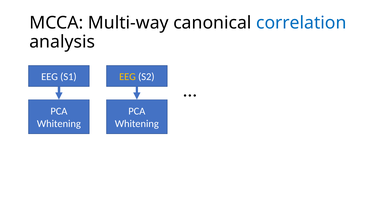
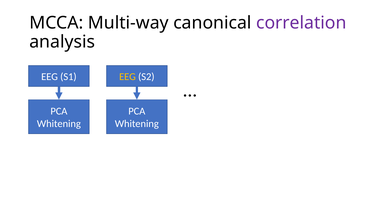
correlation colour: blue -> purple (301, 23)
